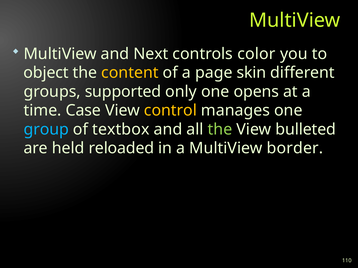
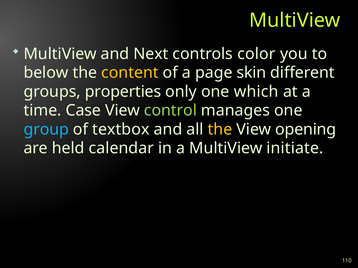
object: object -> below (46, 73)
supported: supported -> properties (123, 92)
opens: opens -> which (256, 92)
control colour: yellow -> light green (170, 111)
the colour: light green -> yellow (220, 130)
bulleted: bulleted -> opening (306, 130)
reloaded: reloaded -> calendar (121, 148)
border: border -> initiate (295, 148)
